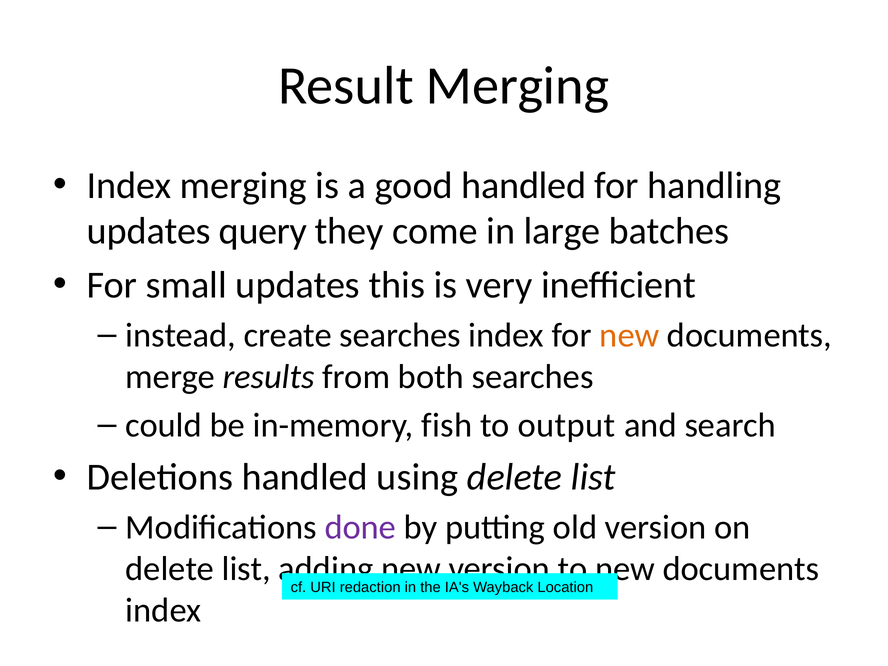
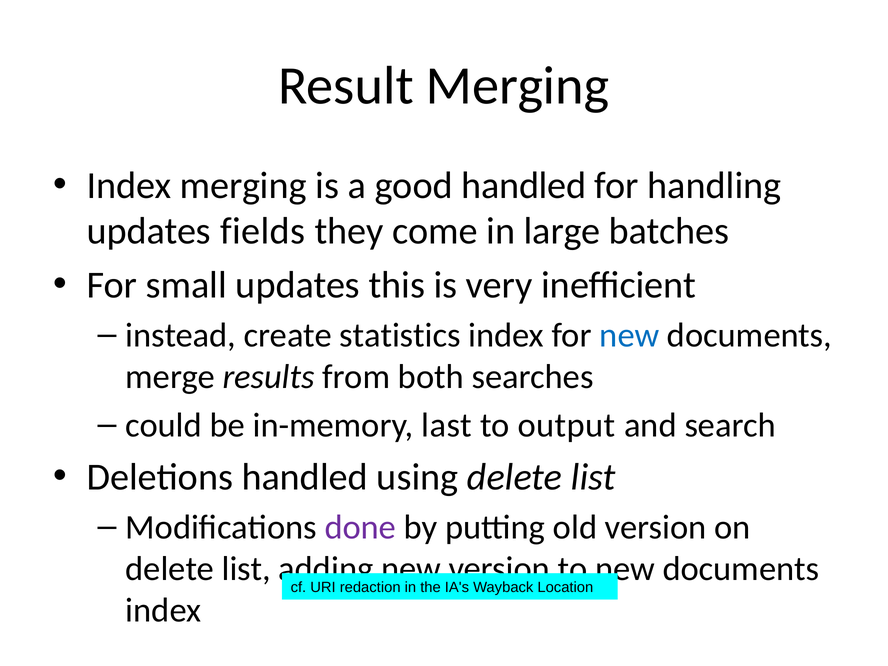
query: query -> fields (263, 231)
create searches: searches -> statistics (400, 336)
new colour: orange -> blue (629, 336)
fish: fish -> last (447, 425)
